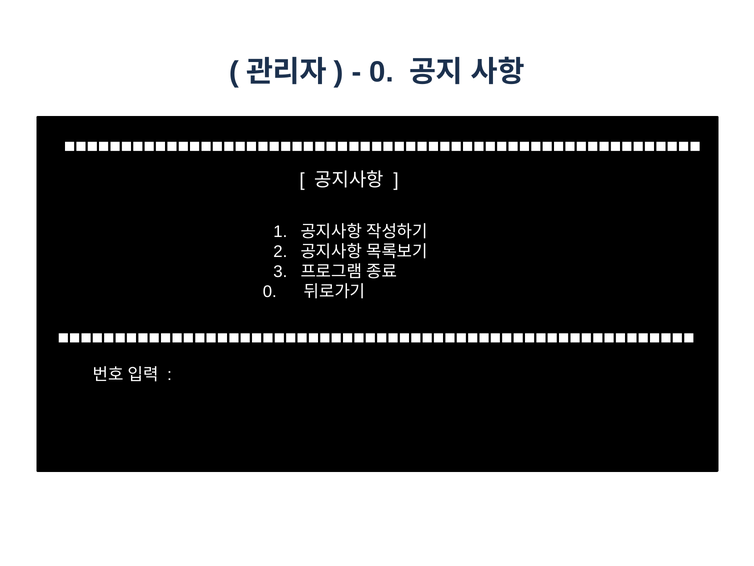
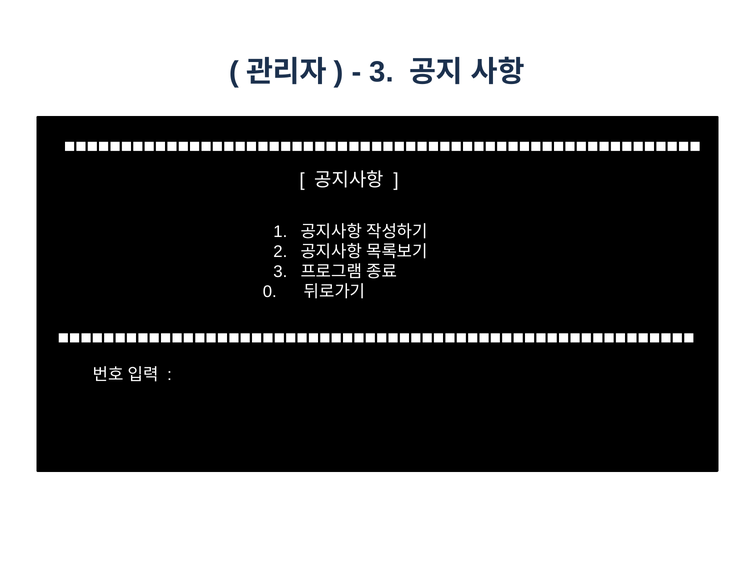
0: 0 -> 3 (382, 72)
